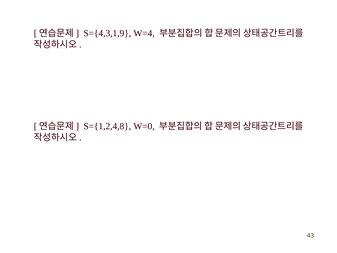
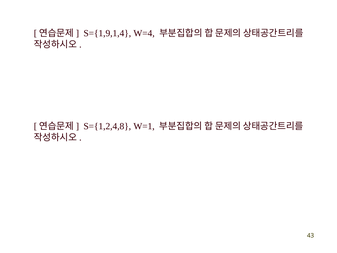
S={4,3,1,9: S={4,3,1,9 -> S={1,9,1,4 (107, 33)
W=0: W=0 -> W=1 (144, 126)
